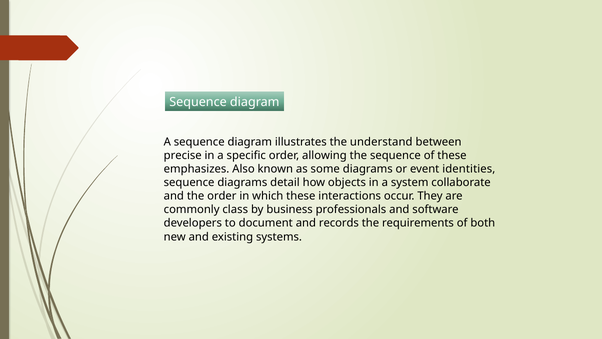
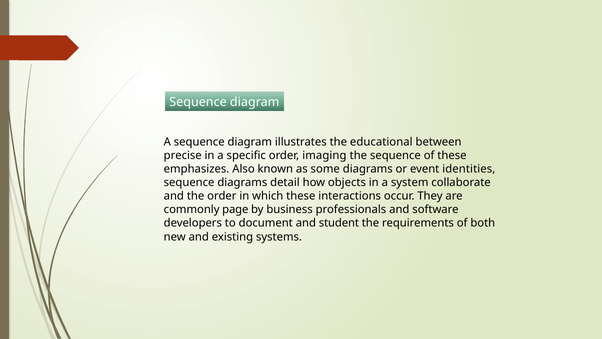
understand: understand -> educational (381, 142)
allowing: allowing -> imaging (324, 155)
class: class -> page (235, 209)
records: records -> student (339, 223)
